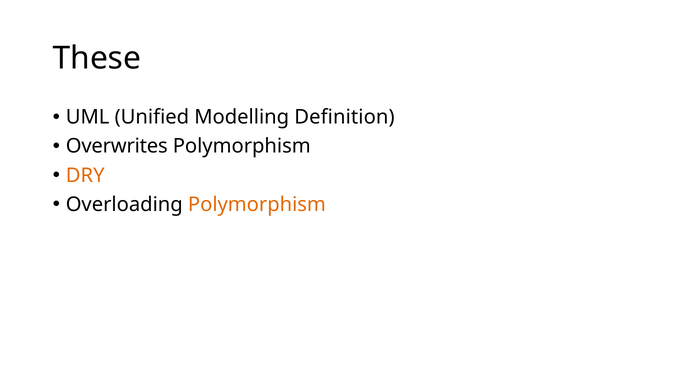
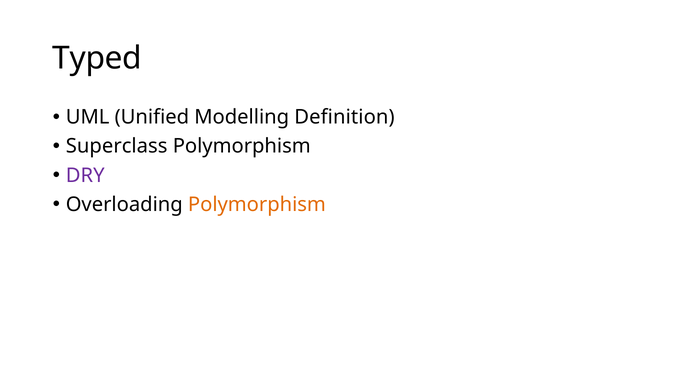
These: These -> Typed (97, 58)
Overwrites: Overwrites -> Superclass (117, 146)
DRY colour: orange -> purple (85, 175)
